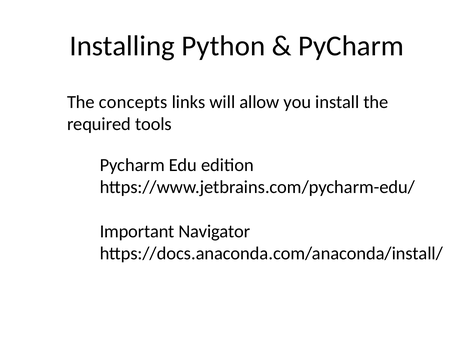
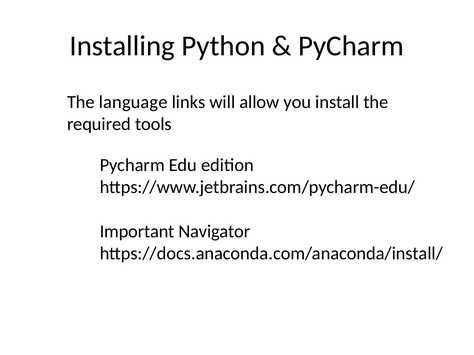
concepts: concepts -> language (133, 102)
